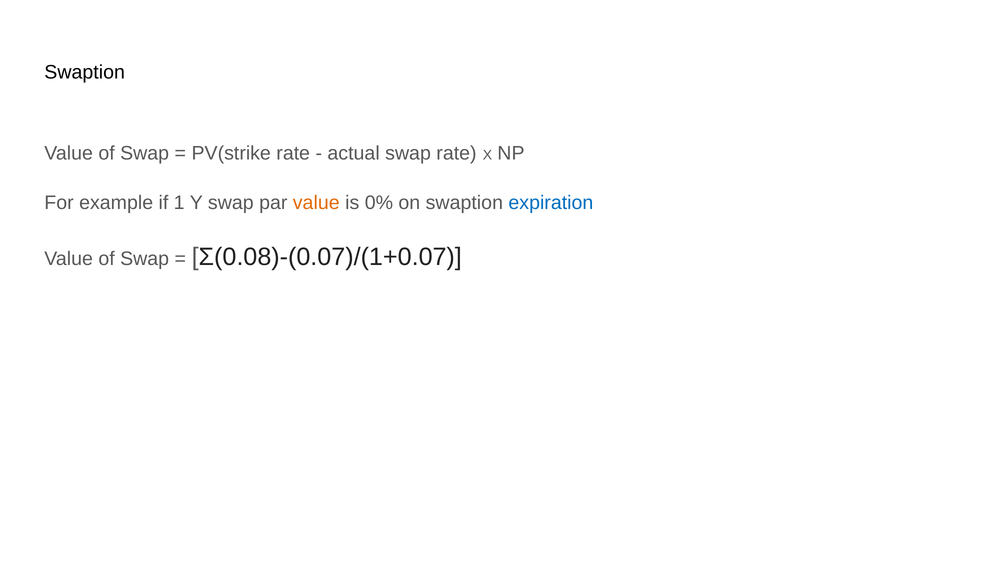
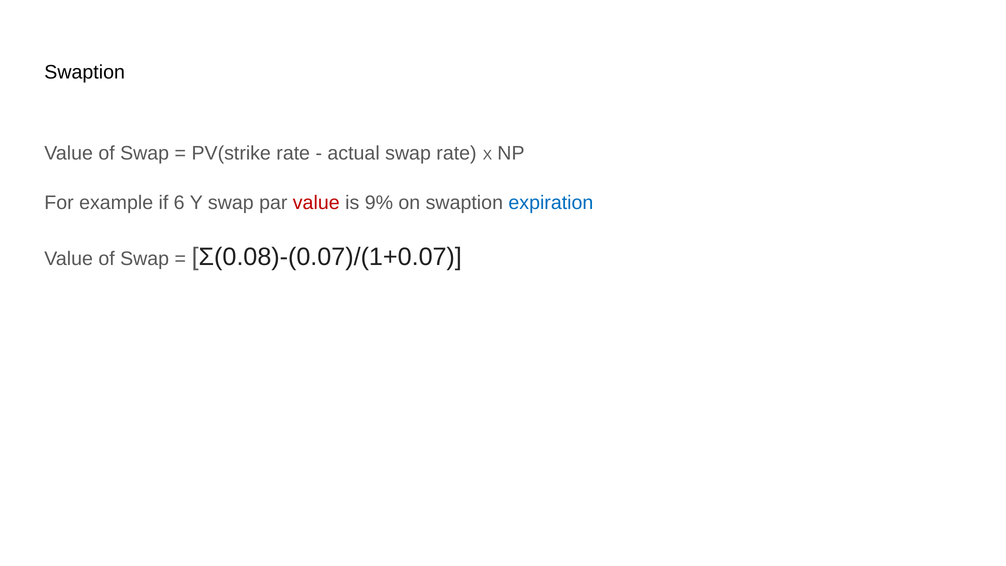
1: 1 -> 6 (179, 203)
value colour: orange -> red (316, 203)
0%: 0% -> 9% (379, 203)
